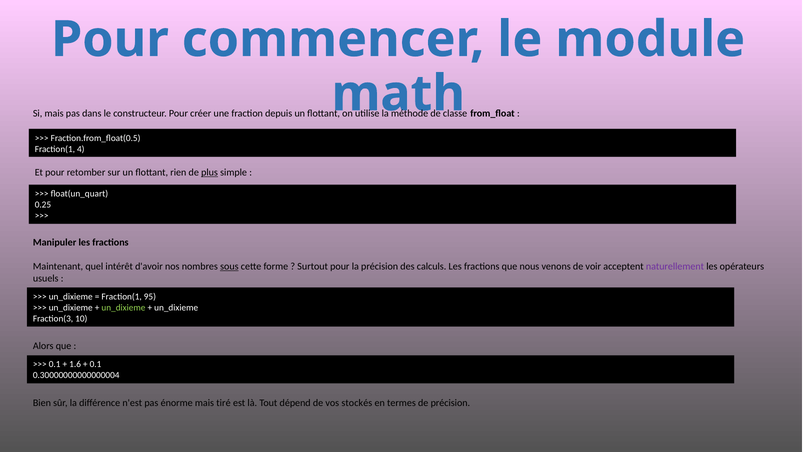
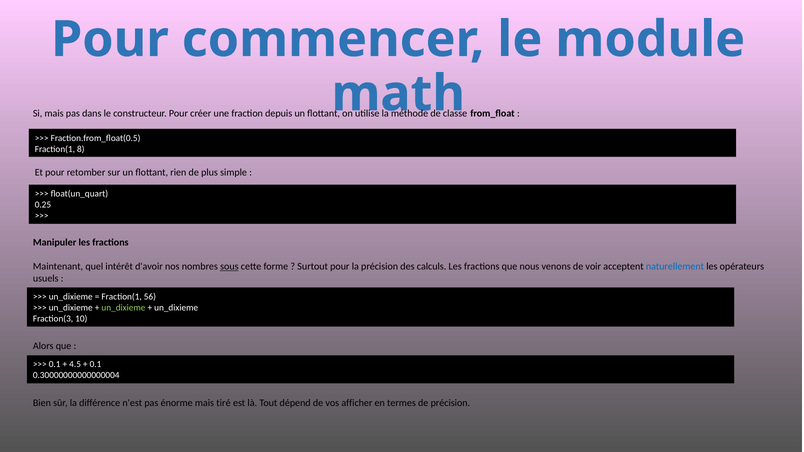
4: 4 -> 8 (81, 149)
plus underline: present -> none (210, 173)
naturellement colour: purple -> blue (675, 266)
95: 95 -> 56 (150, 297)
1.6: 1.6 -> 4.5 (75, 365)
stockés: stockés -> afficher (357, 403)
